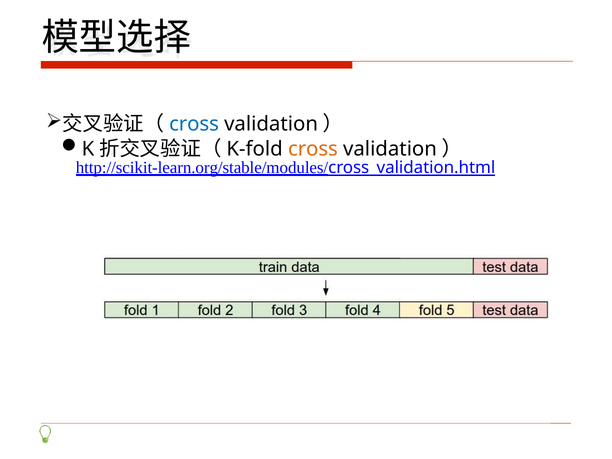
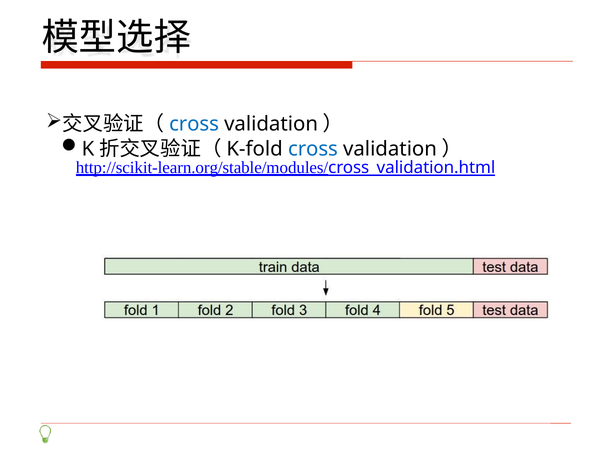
cross colour: orange -> blue (313, 149)
